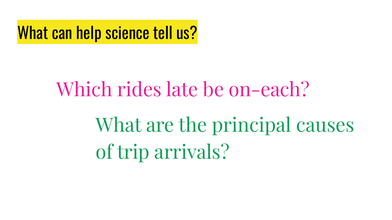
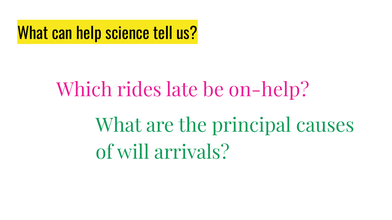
on-each: on-each -> on-help (269, 90)
trip: trip -> will (133, 153)
